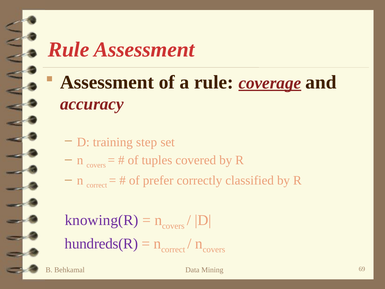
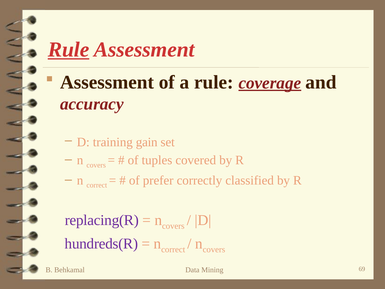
Rule underline: none -> present (69, 50)
step: step -> gain (147, 142)
knowing(R: knowing(R -> replacing(R (102, 220)
